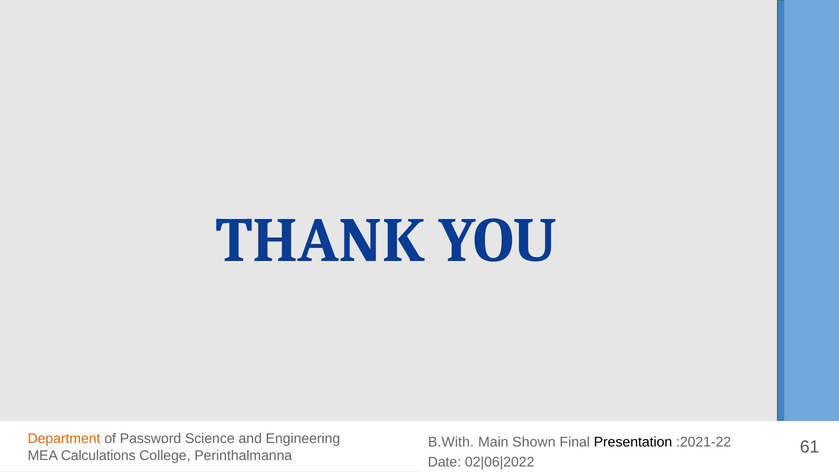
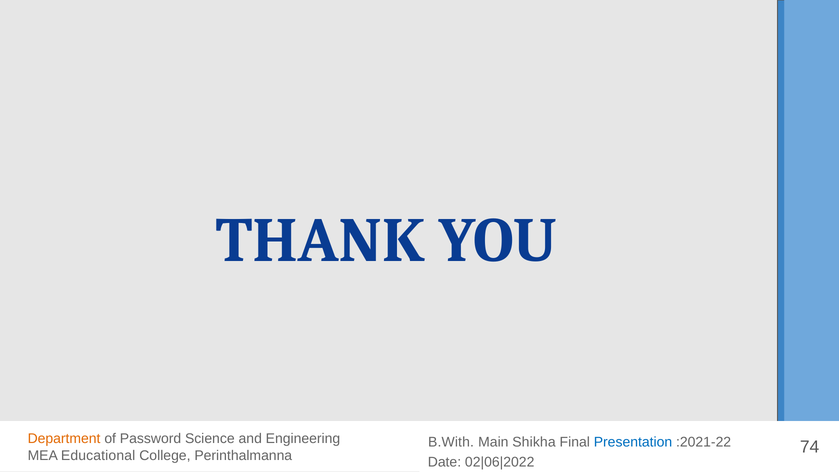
Shown: Shown -> Shikha (534, 442)
Presentation colour: black -> blue (633, 442)
Calculations: Calculations -> Educational (98, 456)
61: 61 -> 74 (810, 447)
